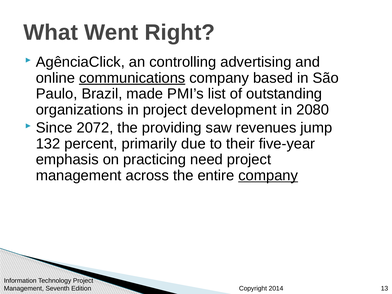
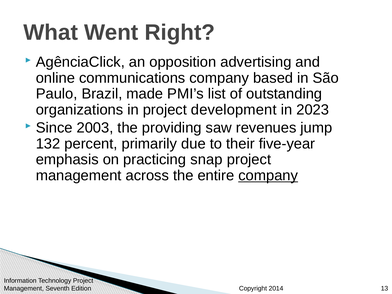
controlling: controlling -> opposition (183, 62)
communications underline: present -> none (132, 78)
2080: 2080 -> 2023 (313, 110)
2072: 2072 -> 2003 (95, 128)
need: need -> snap (206, 160)
